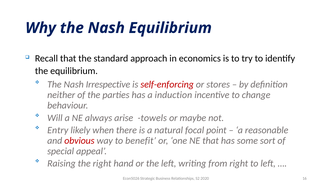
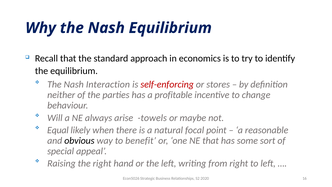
Irrespective: Irrespective -> Interaction (108, 84)
induction: induction -> profitable (174, 95)
Entry: Entry -> Equal (58, 130)
obvious colour: red -> black (79, 140)
